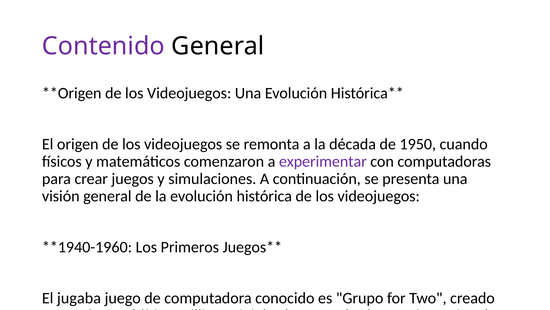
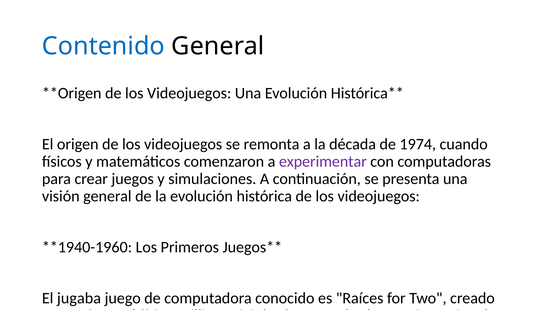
Contenido colour: purple -> blue (103, 46)
1950: 1950 -> 1974 (418, 144)
es Grupo: Grupo -> Raíces (360, 298)
